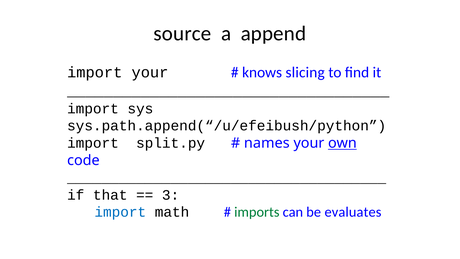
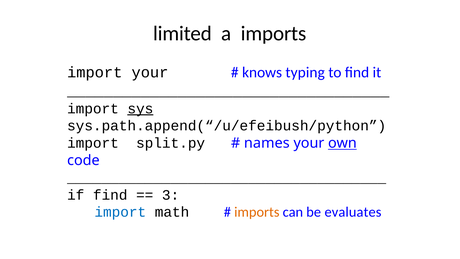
source: source -> limited (183, 33)
a append: append -> imports (274, 33)
slicing: slicing -> typing (305, 72)
sys underline: none -> present (140, 108)
if that: that -> find (110, 195)
imports colour: green -> orange (257, 212)
